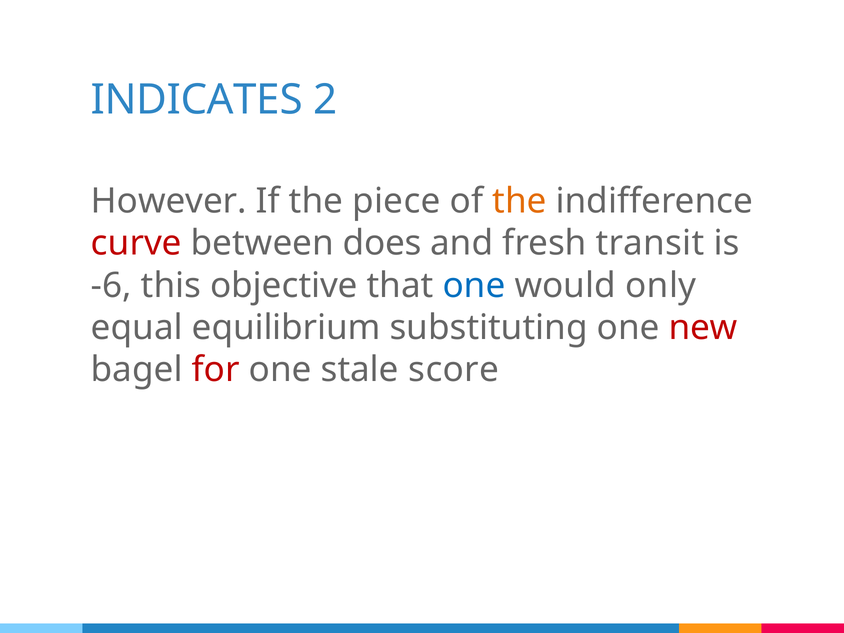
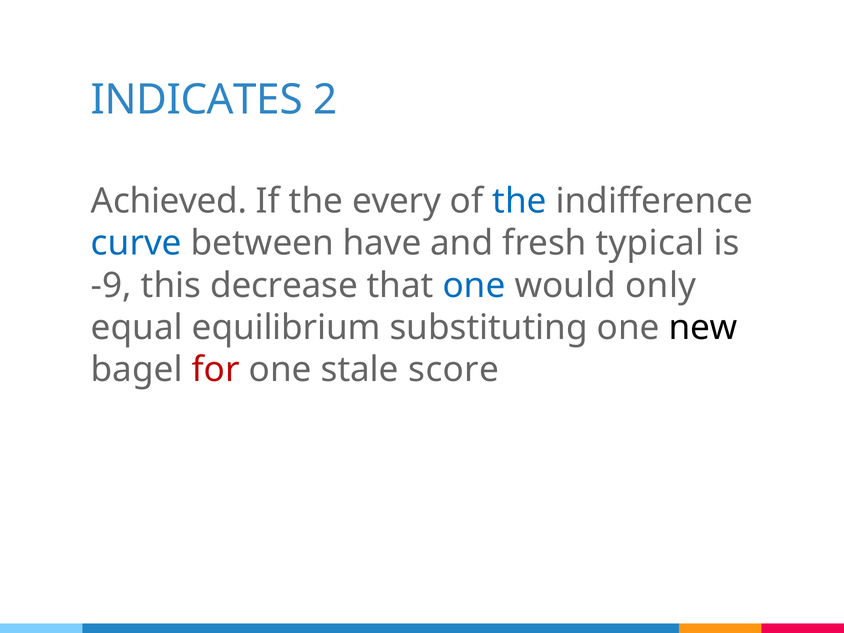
However: However -> Achieved (169, 201)
piece: piece -> every (397, 201)
the colour: orange -> blue (520, 201)
curve colour: red -> blue (136, 243)
does: does -> have (382, 243)
transit: transit -> typical (650, 243)
-6: -6 -> -9 (111, 285)
objective: objective -> decrease (284, 285)
new colour: red -> black (703, 328)
